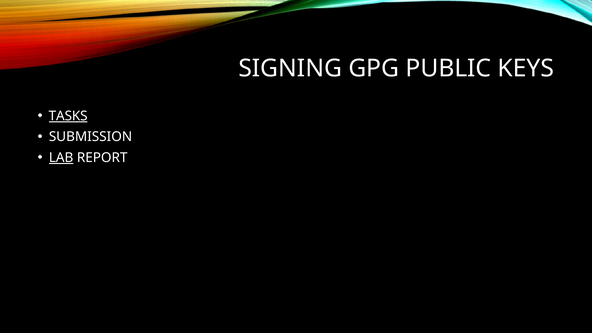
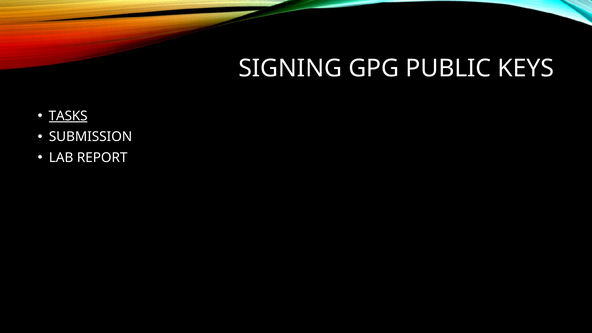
LAB underline: present -> none (61, 158)
